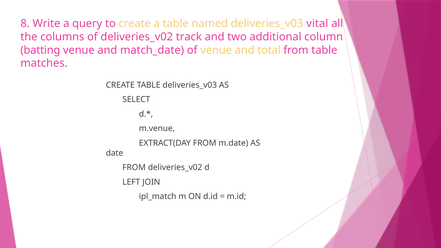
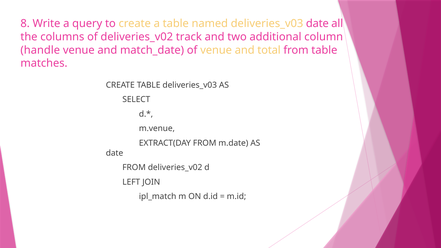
deliveries_v03 vital: vital -> date (317, 24)
batting: batting -> handle (40, 50)
